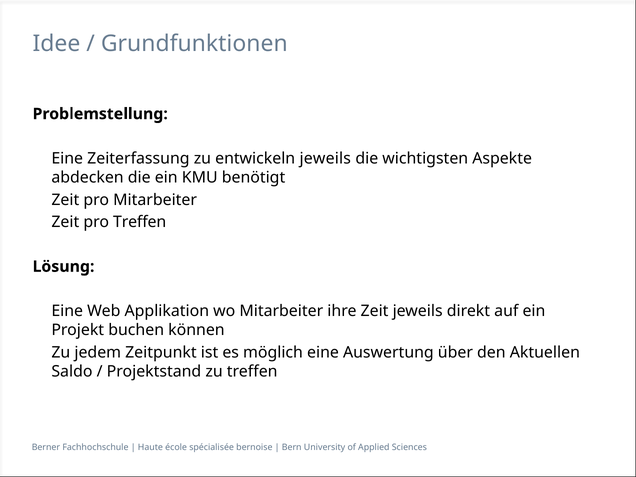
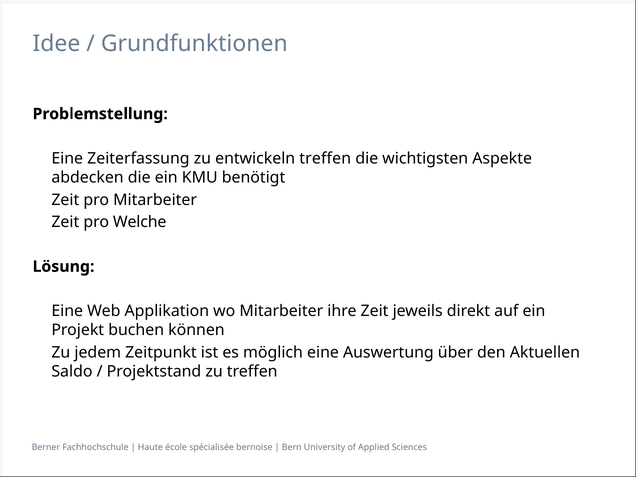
entwickeln jeweils: jeweils -> treffen (325, 158)
pro Treffen: Treffen -> Welche (140, 222)
